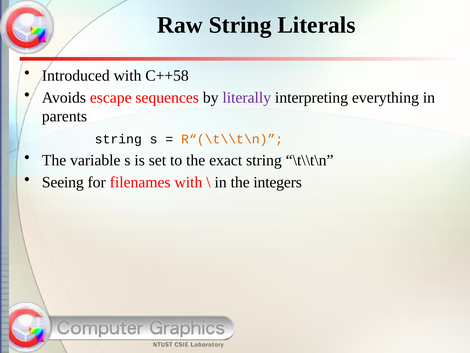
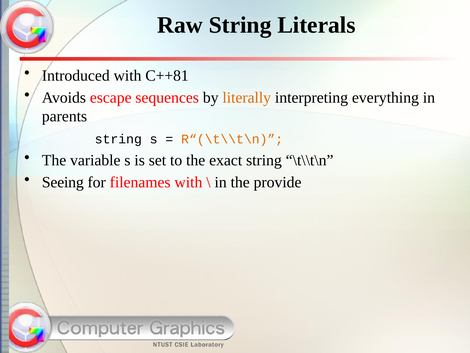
C++58: C++58 -> C++81 (167, 76)
literally colour: purple -> orange (247, 97)
integers: integers -> provide (278, 182)
